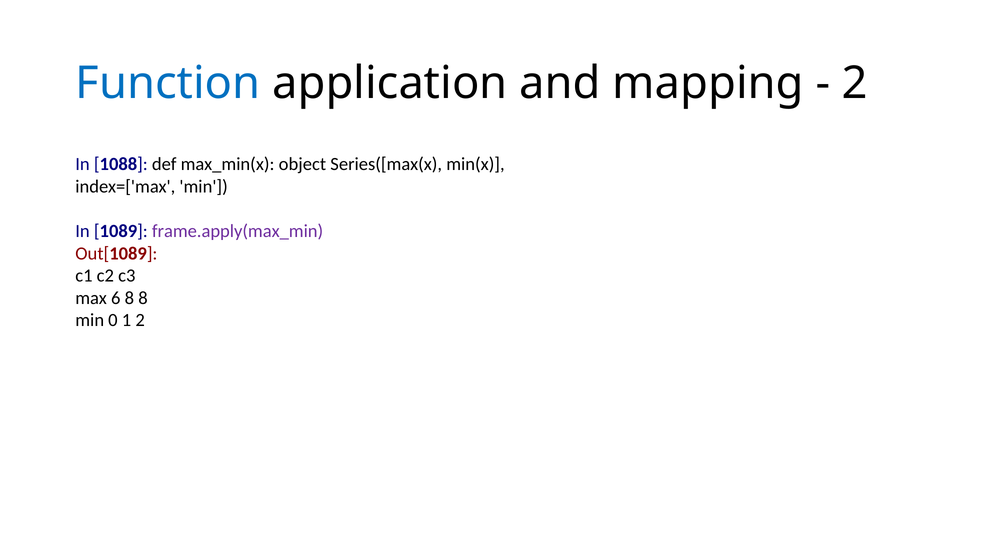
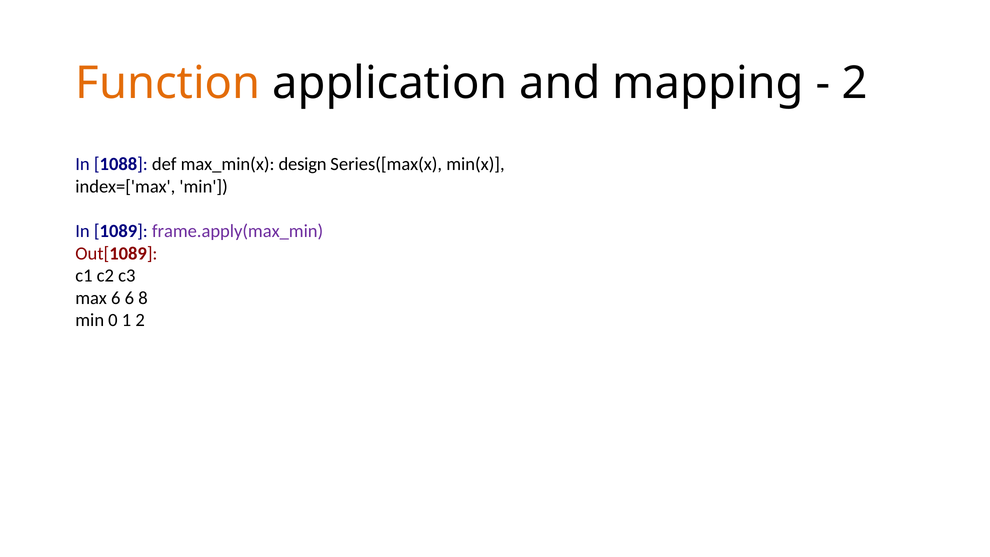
Function colour: blue -> orange (168, 83)
object: object -> design (303, 164)
6 8: 8 -> 6 (129, 298)
